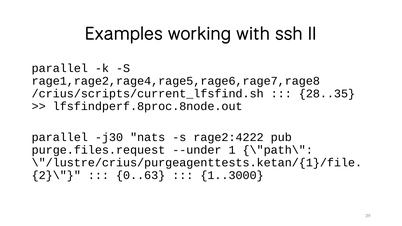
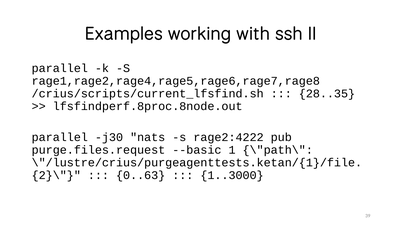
--under: --under -> --basic (197, 150)
